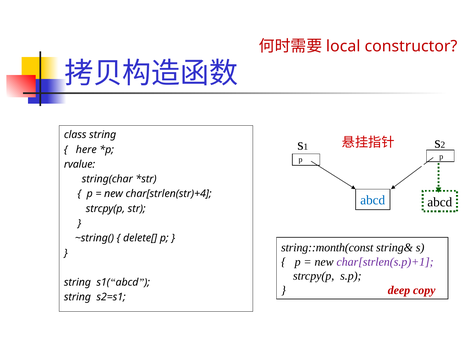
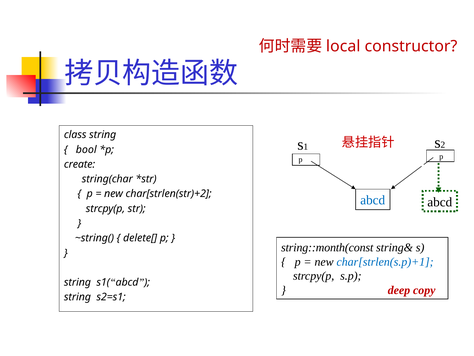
here: here -> bool (86, 149)
rvalue: rvalue -> create (80, 164)
char[strlen(str)+4: char[strlen(str)+4 -> char[strlen(str)+2 (169, 194)
char[strlen(s.p)+1 colour: purple -> blue (385, 261)
